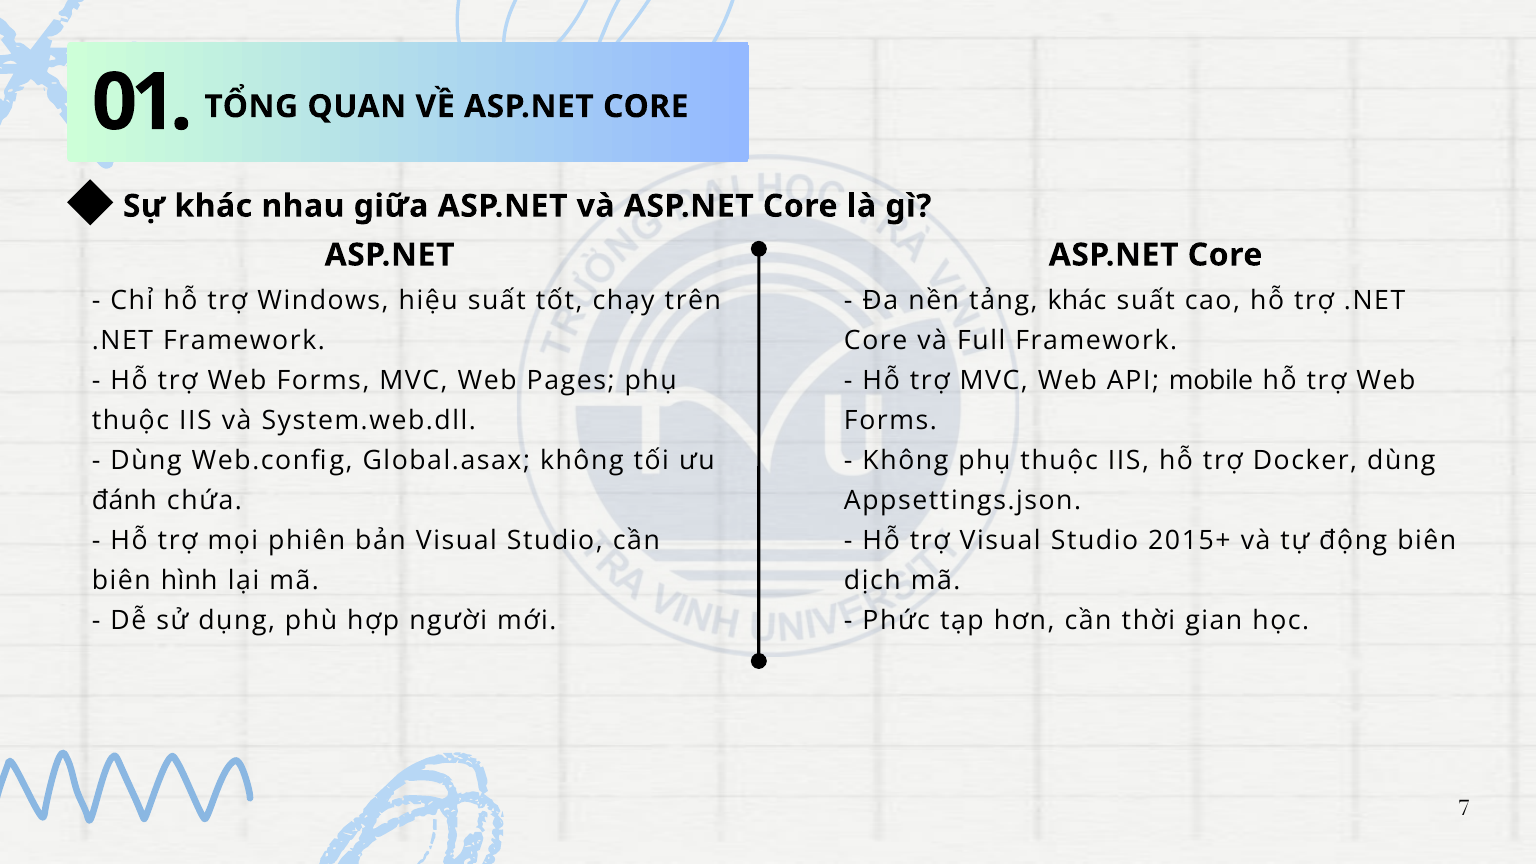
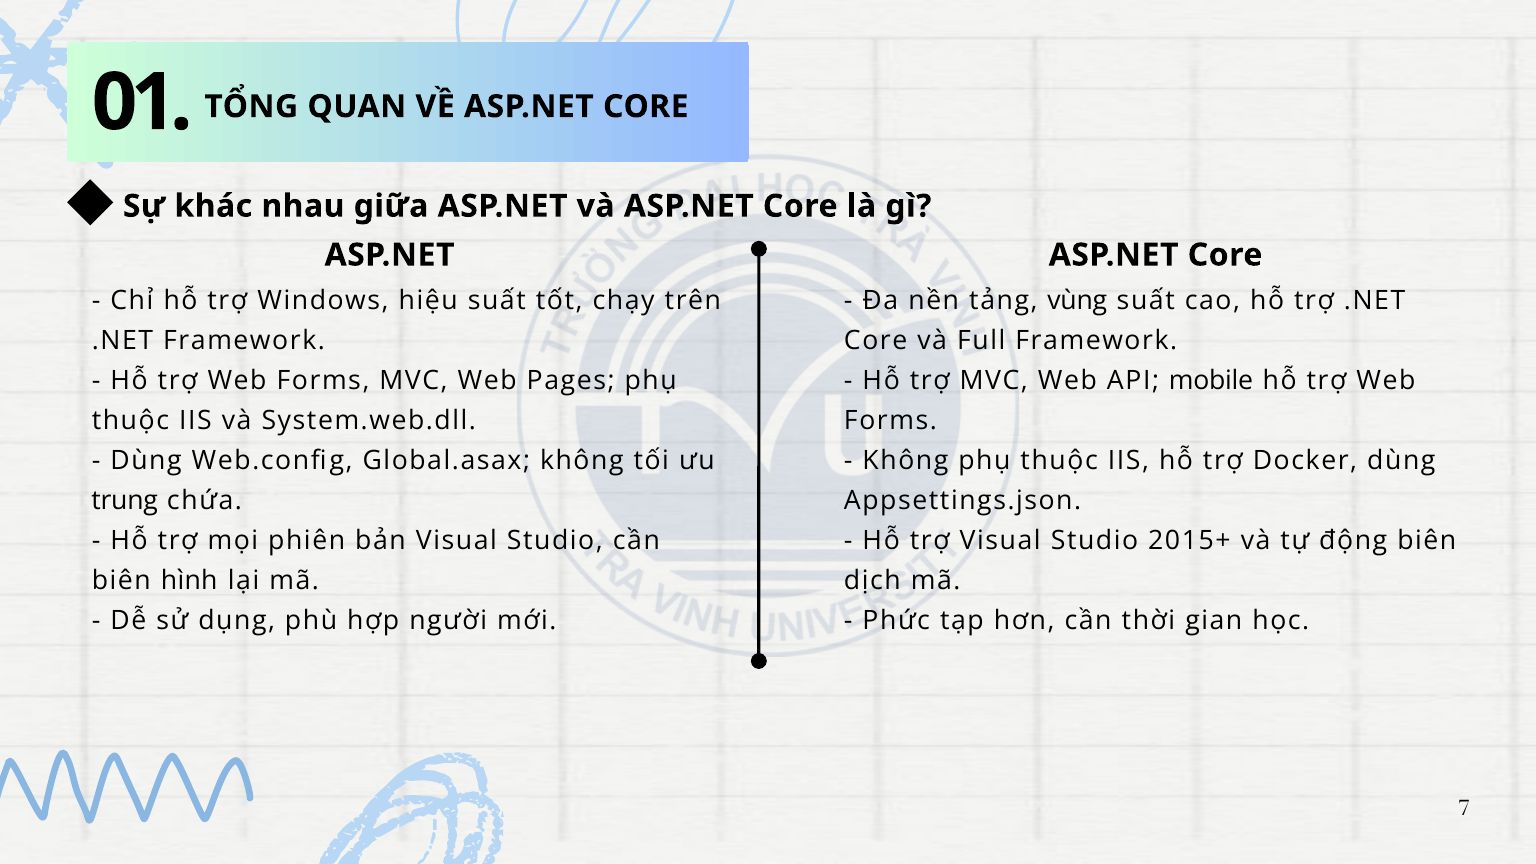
tảng khác: khác -> vùng (1077, 300)
đánh: đánh -> trung (125, 500)
